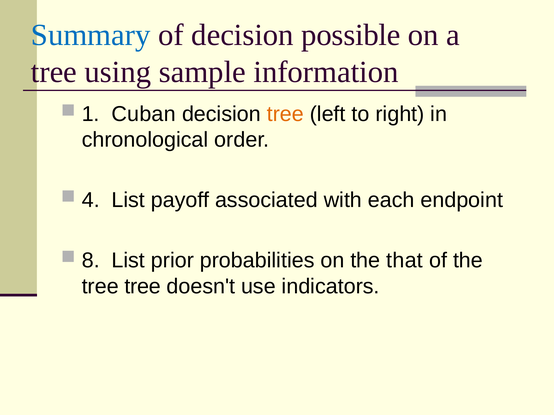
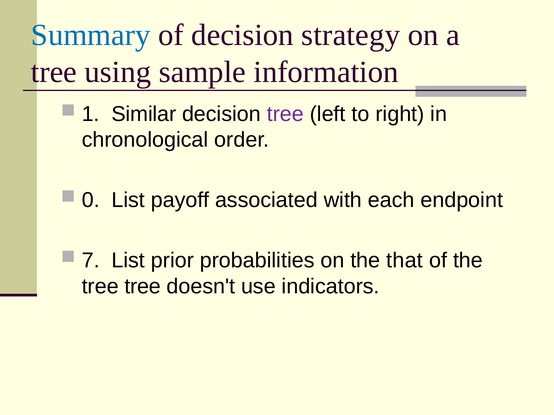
possible: possible -> strategy (351, 35)
Cuban: Cuban -> Similar (144, 114)
tree colour: orange -> purple (285, 114)
4: 4 -> 0 (91, 200)
8: 8 -> 7 (91, 261)
